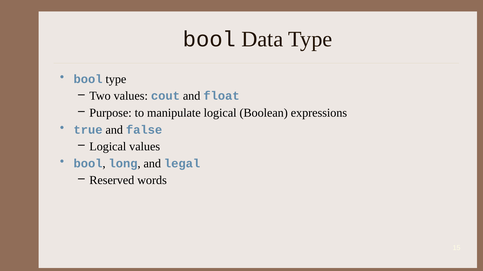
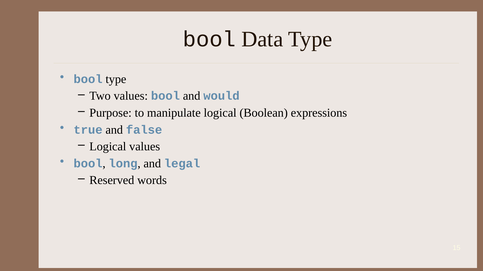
values cout: cout -> bool (165, 96)
float: float -> would (221, 96)
